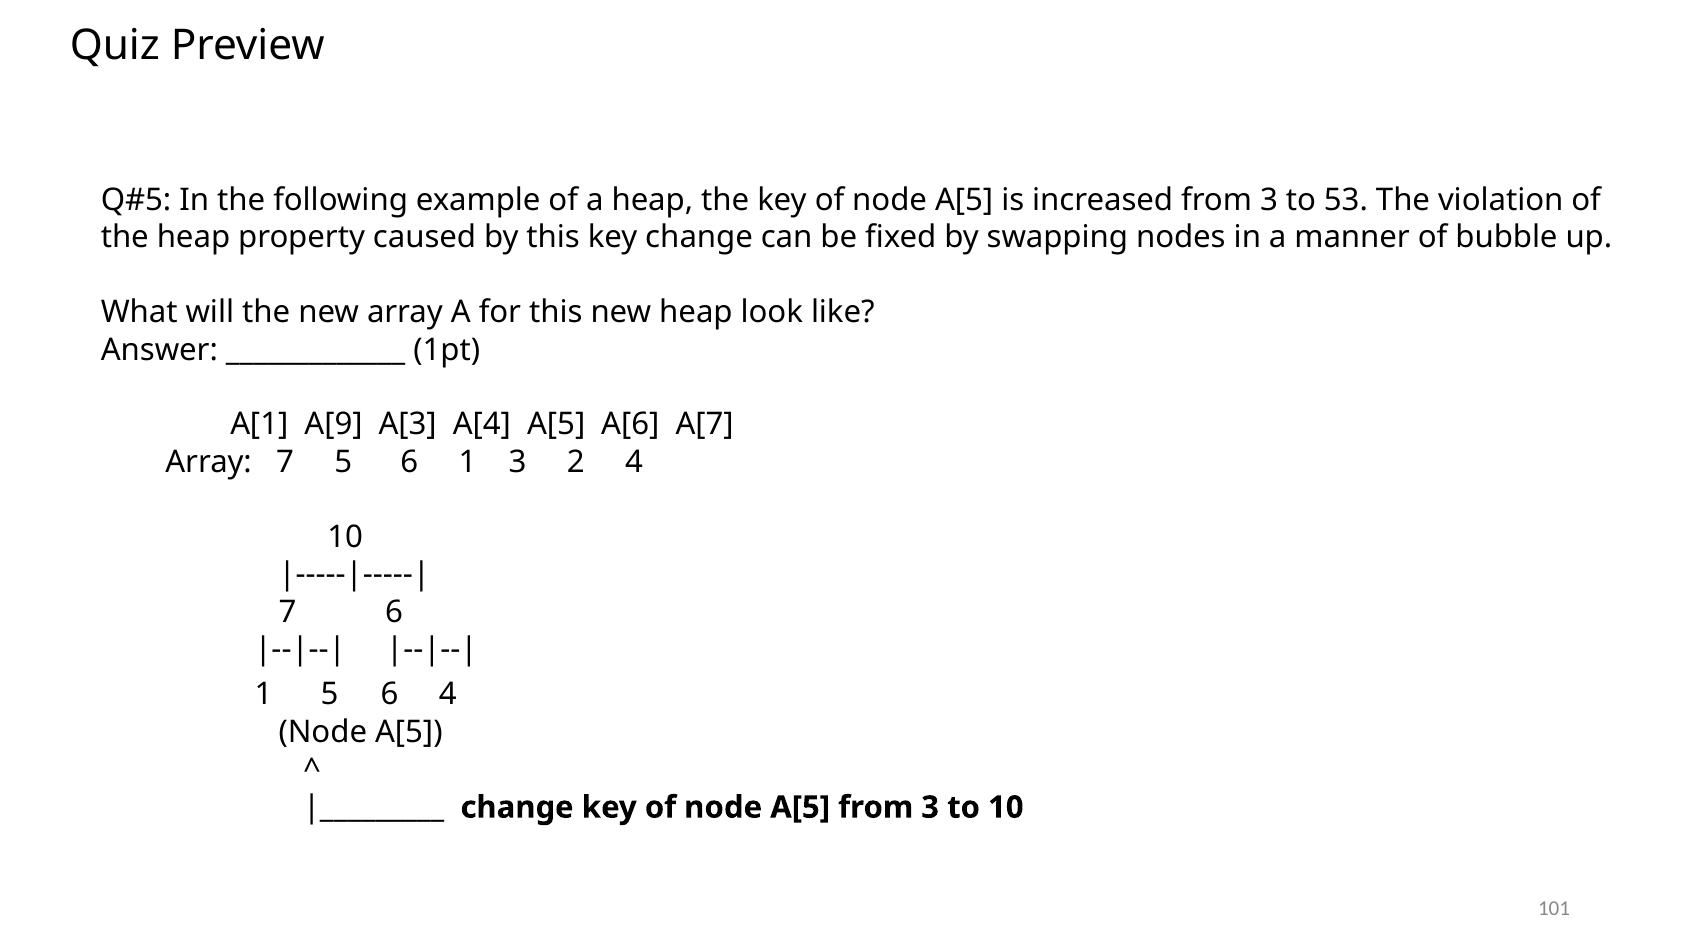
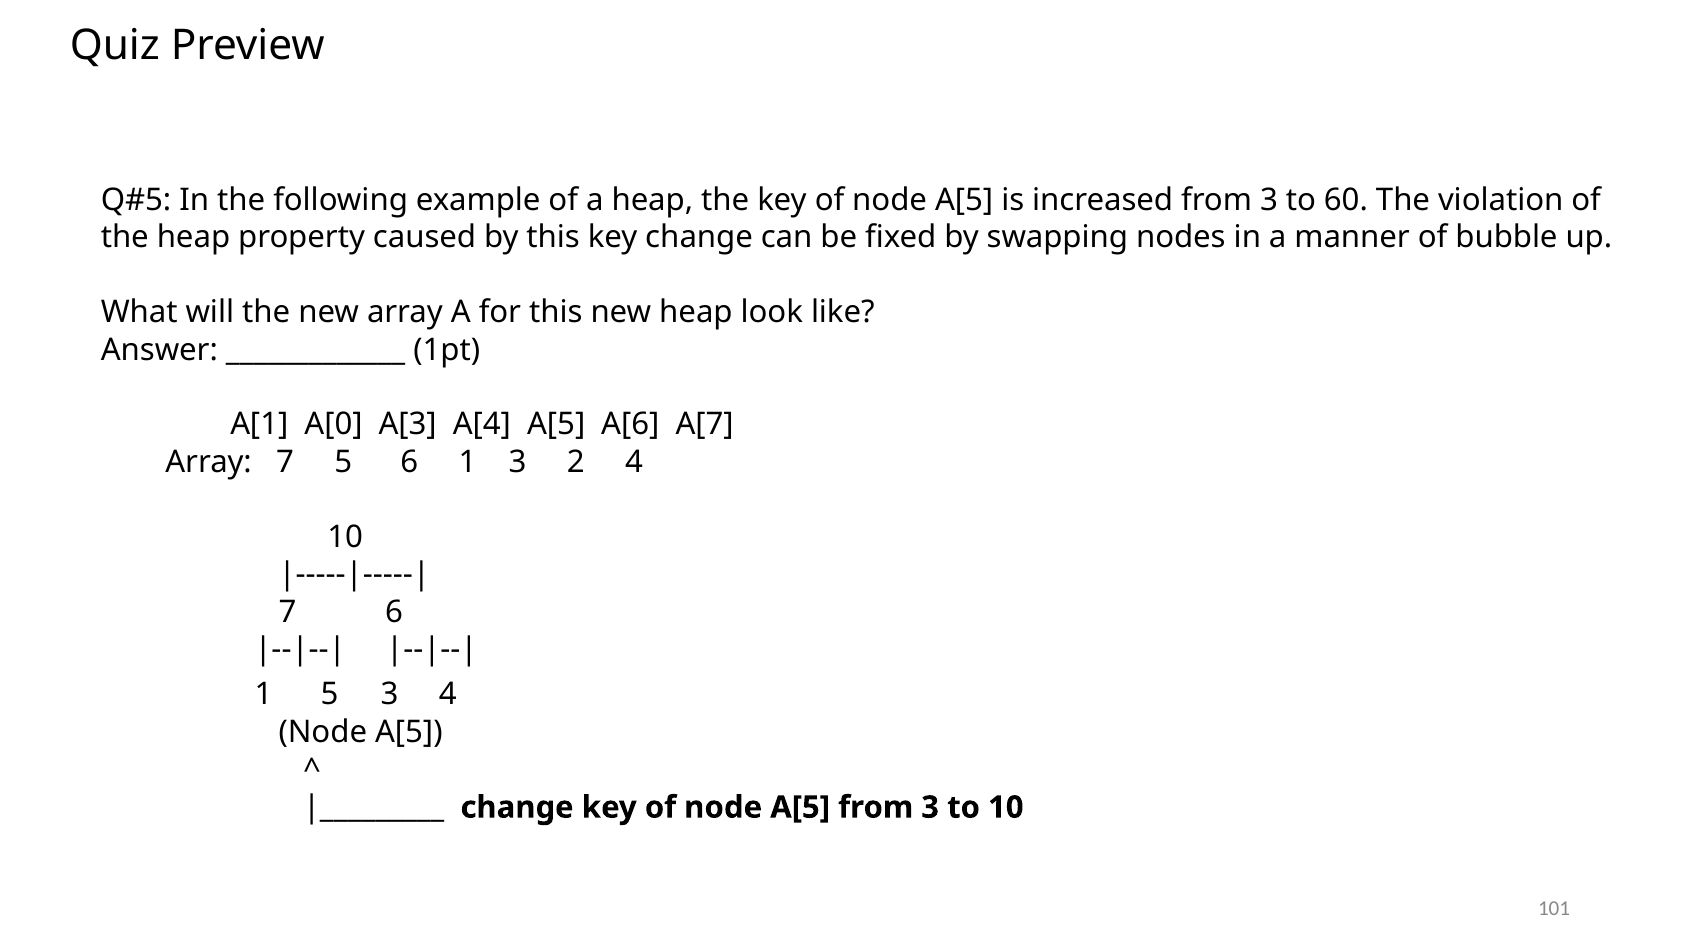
53: 53 -> 60 (1346, 200)
A[9: A[9 -> A[0 (333, 425)
1 5 6: 6 -> 3 (390, 694)
